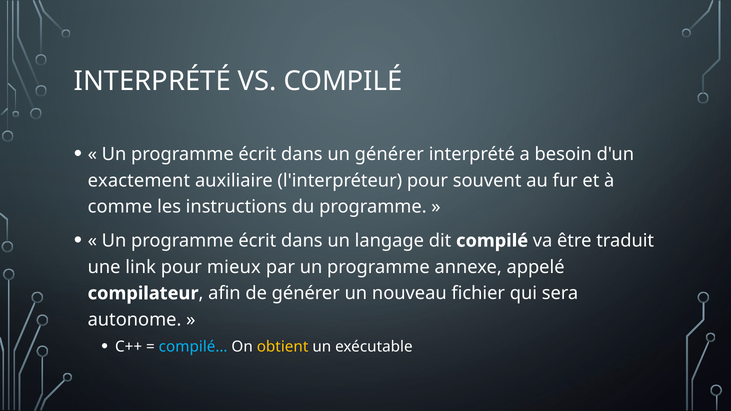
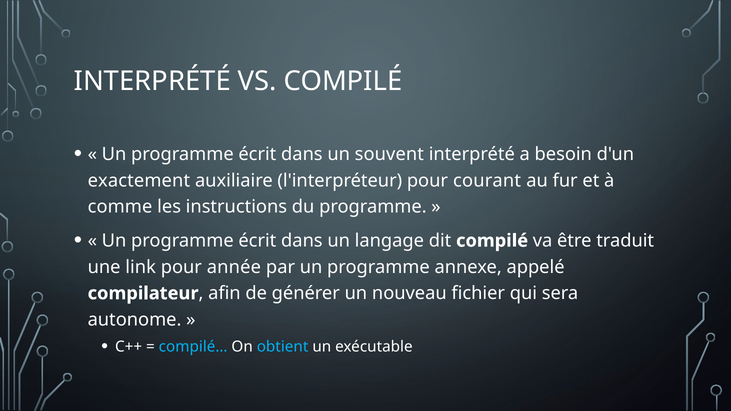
un générer: générer -> souvent (389, 154)
souvent: souvent -> courant (487, 181)
mieux: mieux -> année (234, 267)
obtient colour: yellow -> light blue (283, 347)
